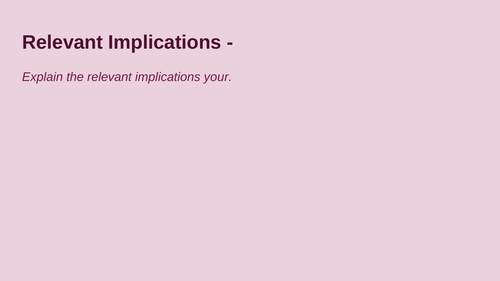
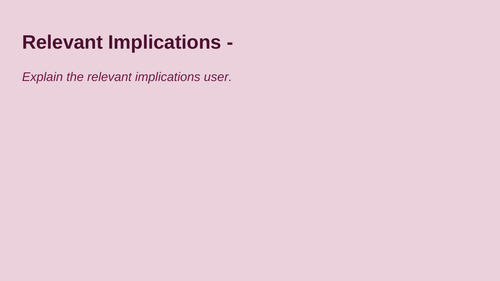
your: your -> user (218, 77)
